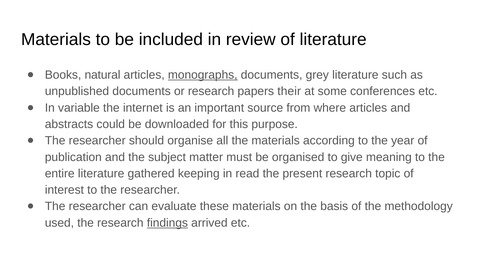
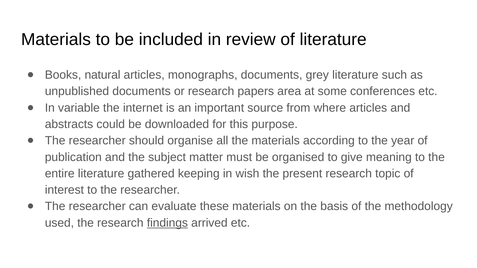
monographs underline: present -> none (203, 75)
their: their -> area (289, 91)
read: read -> wish (247, 174)
